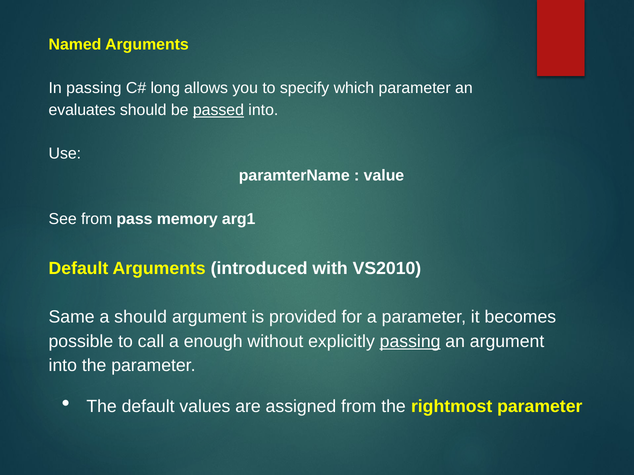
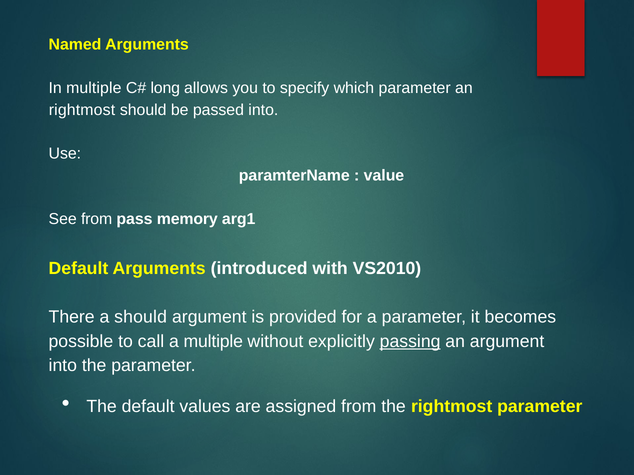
In passing: passing -> multiple (94, 88)
evaluates: evaluates -> rightmost (82, 110)
passed underline: present -> none (218, 110)
Same: Same -> There (72, 317)
a enough: enough -> multiple (213, 342)
